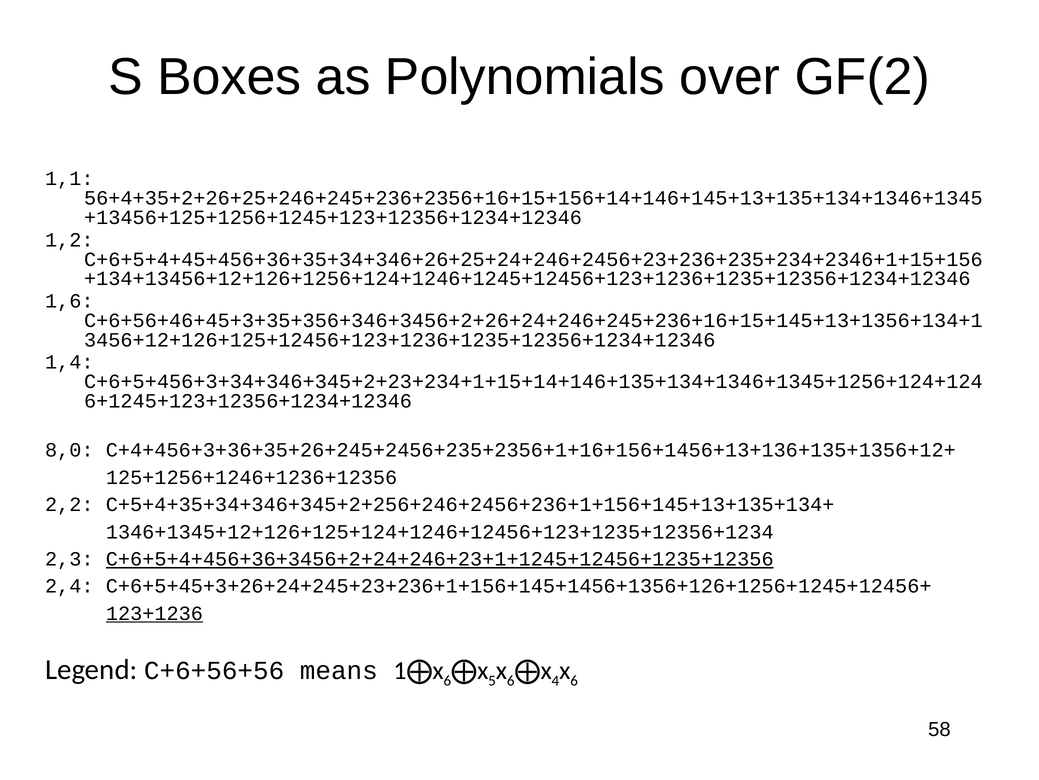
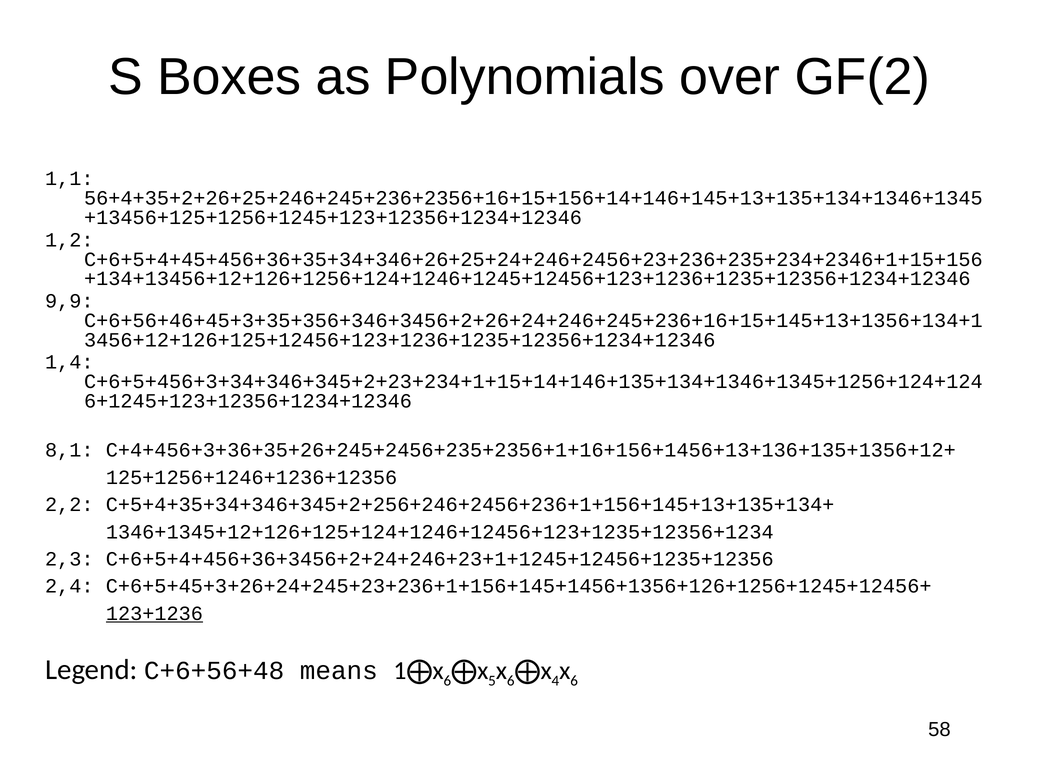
1,6: 1,6 -> 9,9 (69, 301)
8,0: 8,0 -> 8,1 (69, 450)
C+6+5+4+456+36+3456+2+24+246+23+1+1245+12456+1235+12356 underline: present -> none (440, 559)
C+6+56+56: C+6+56+56 -> C+6+56+48 (214, 670)
